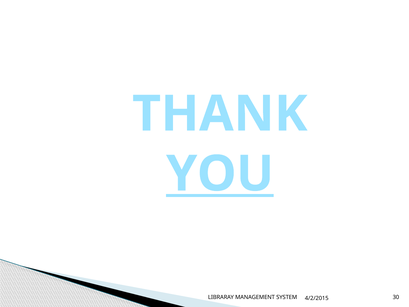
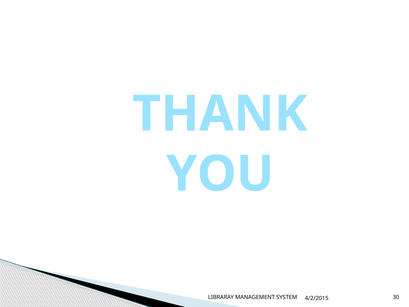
YOU underline: present -> none (220, 174)
